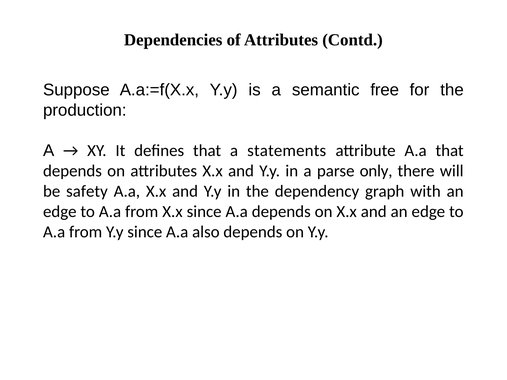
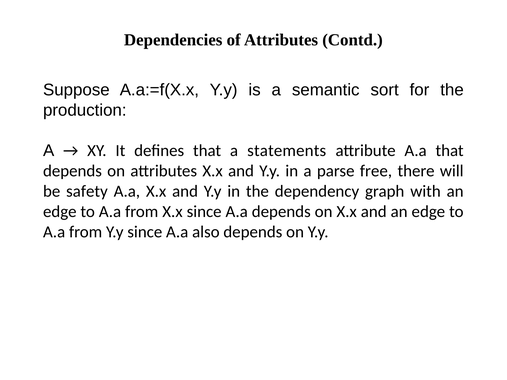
free: free -> sort (385, 90)
only: only -> free (376, 171)
